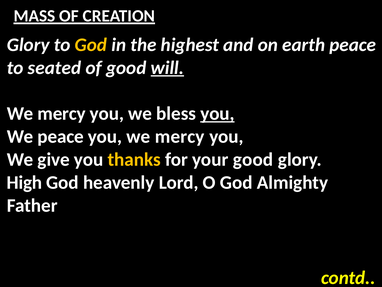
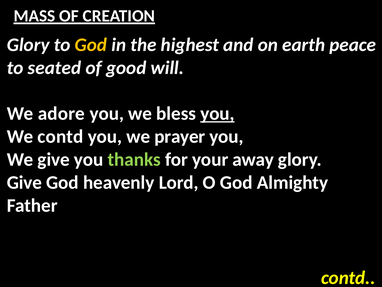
will underline: present -> none (167, 68)
mercy: mercy -> adore (61, 113)
We peace: peace -> contd (60, 136)
you we mercy: mercy -> prayer (180, 136)
thanks colour: yellow -> light green (134, 159)
your good: good -> away (253, 159)
High: High -> Give (24, 182)
